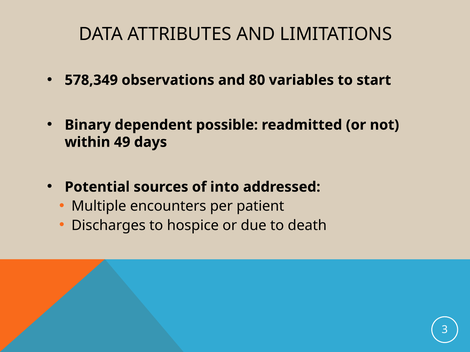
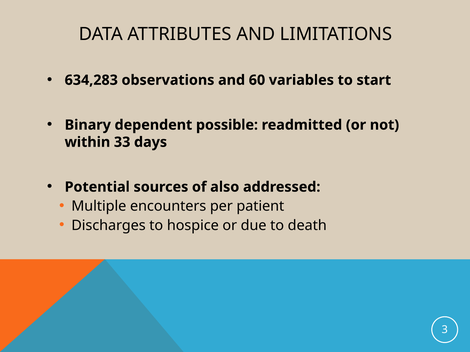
578,349: 578,349 -> 634,283 (91, 80)
80: 80 -> 60 (257, 80)
49: 49 -> 33 (122, 142)
into: into -> also (225, 187)
